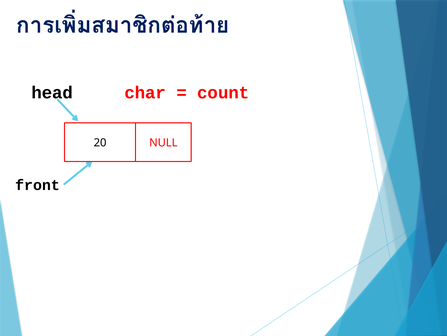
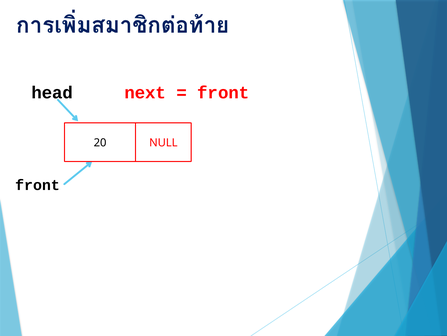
char: char -> next (145, 93)
count: count -> front (223, 93)
